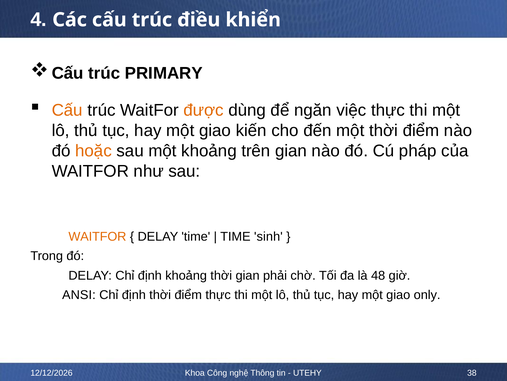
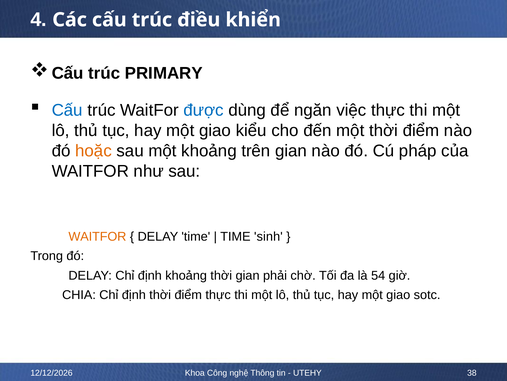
Cấu colour: orange -> blue (67, 110)
được colour: orange -> blue (204, 110)
kiến: kiến -> kiểu (251, 130)
48: 48 -> 54 (378, 275)
ANSI: ANSI -> CHIA (79, 295)
only: only -> sotc (427, 295)
